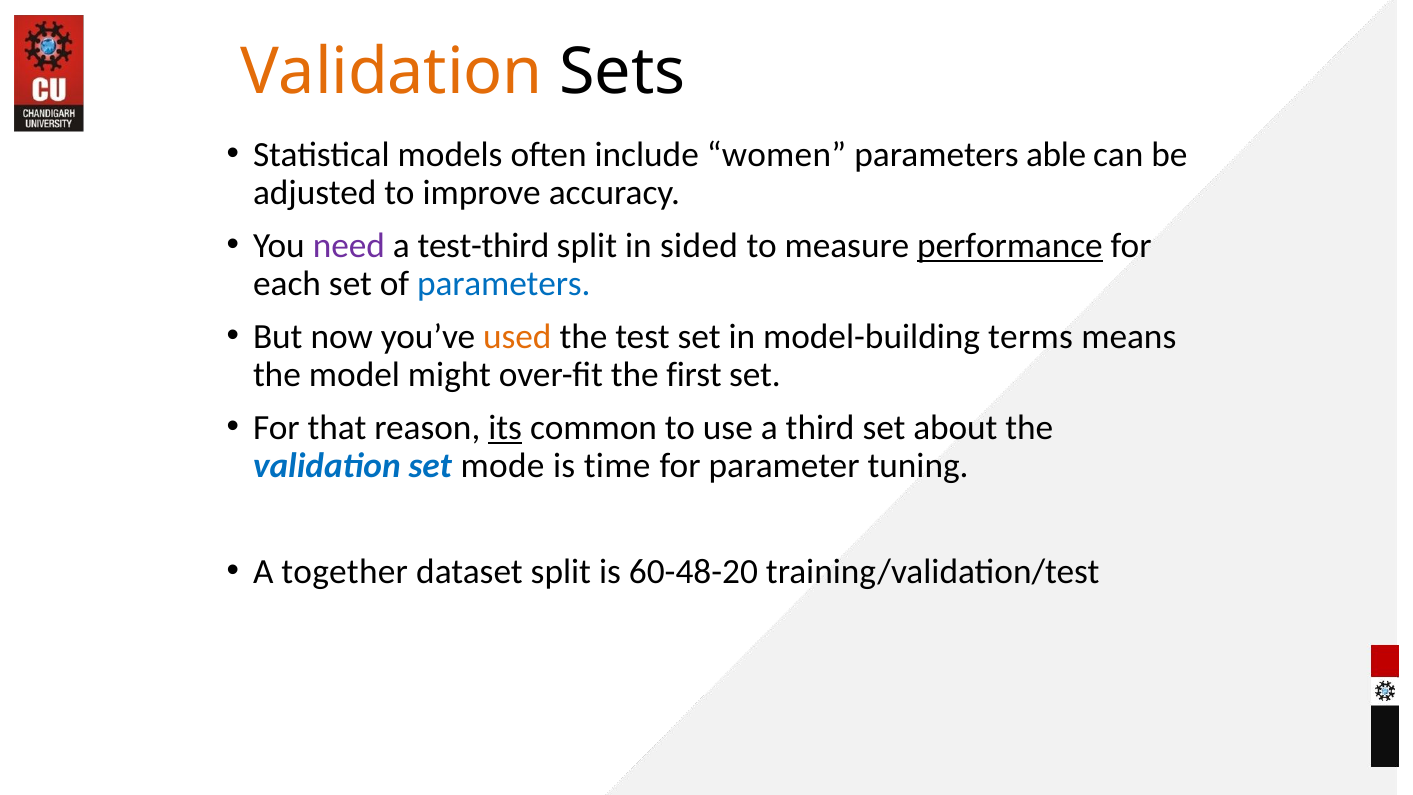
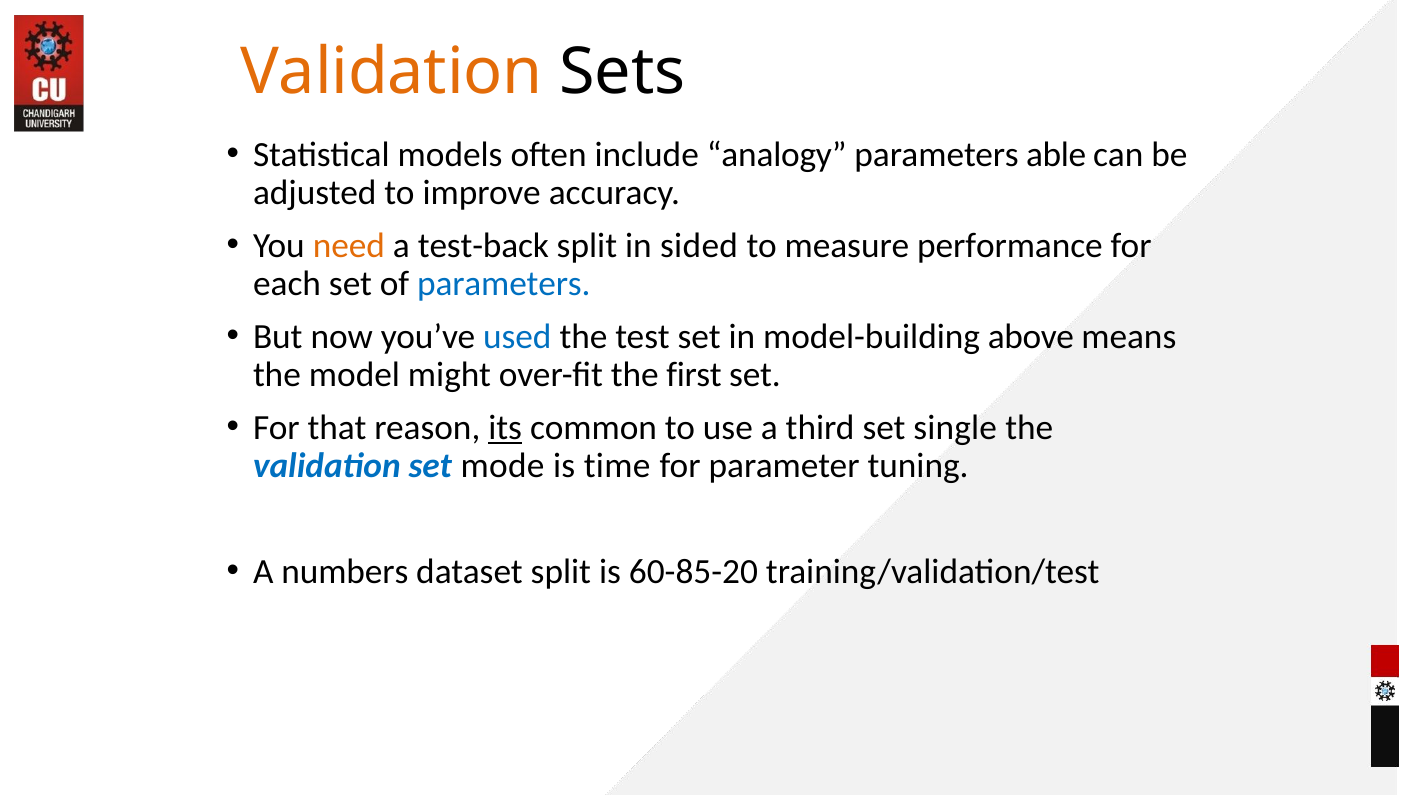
women: women -> analogy (777, 154)
need colour: purple -> orange (349, 245)
test-third: test-third -> test-back (483, 245)
performance underline: present -> none (1010, 245)
used colour: orange -> blue (517, 336)
terms: terms -> above (1031, 336)
about: about -> single (955, 427)
together: together -> numbers (345, 571)
60-48-20: 60-48-20 -> 60-85-20 (693, 571)
